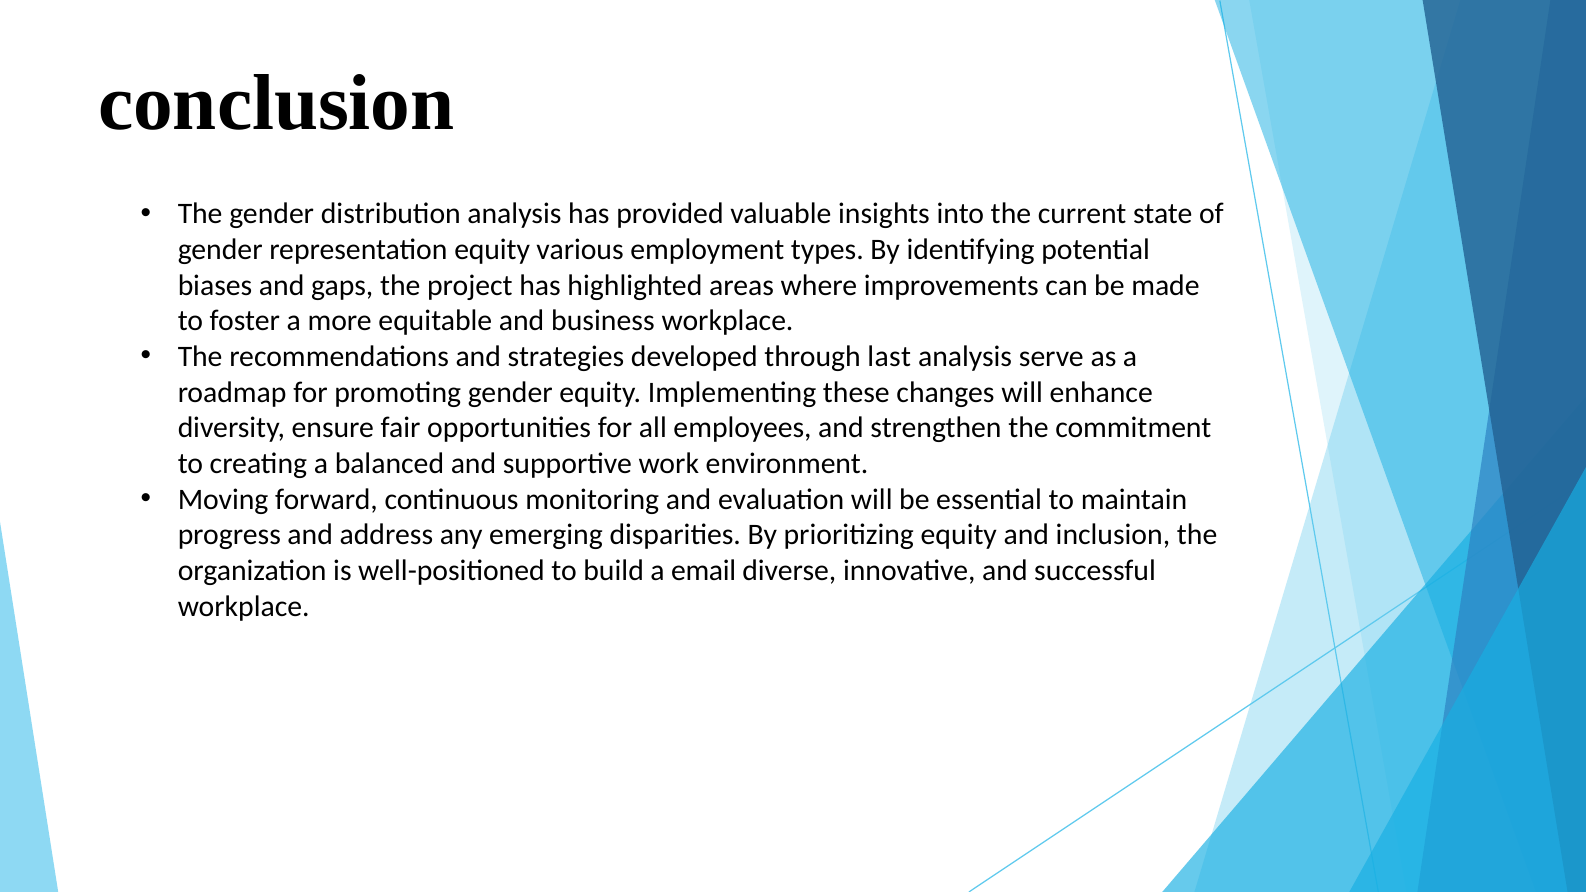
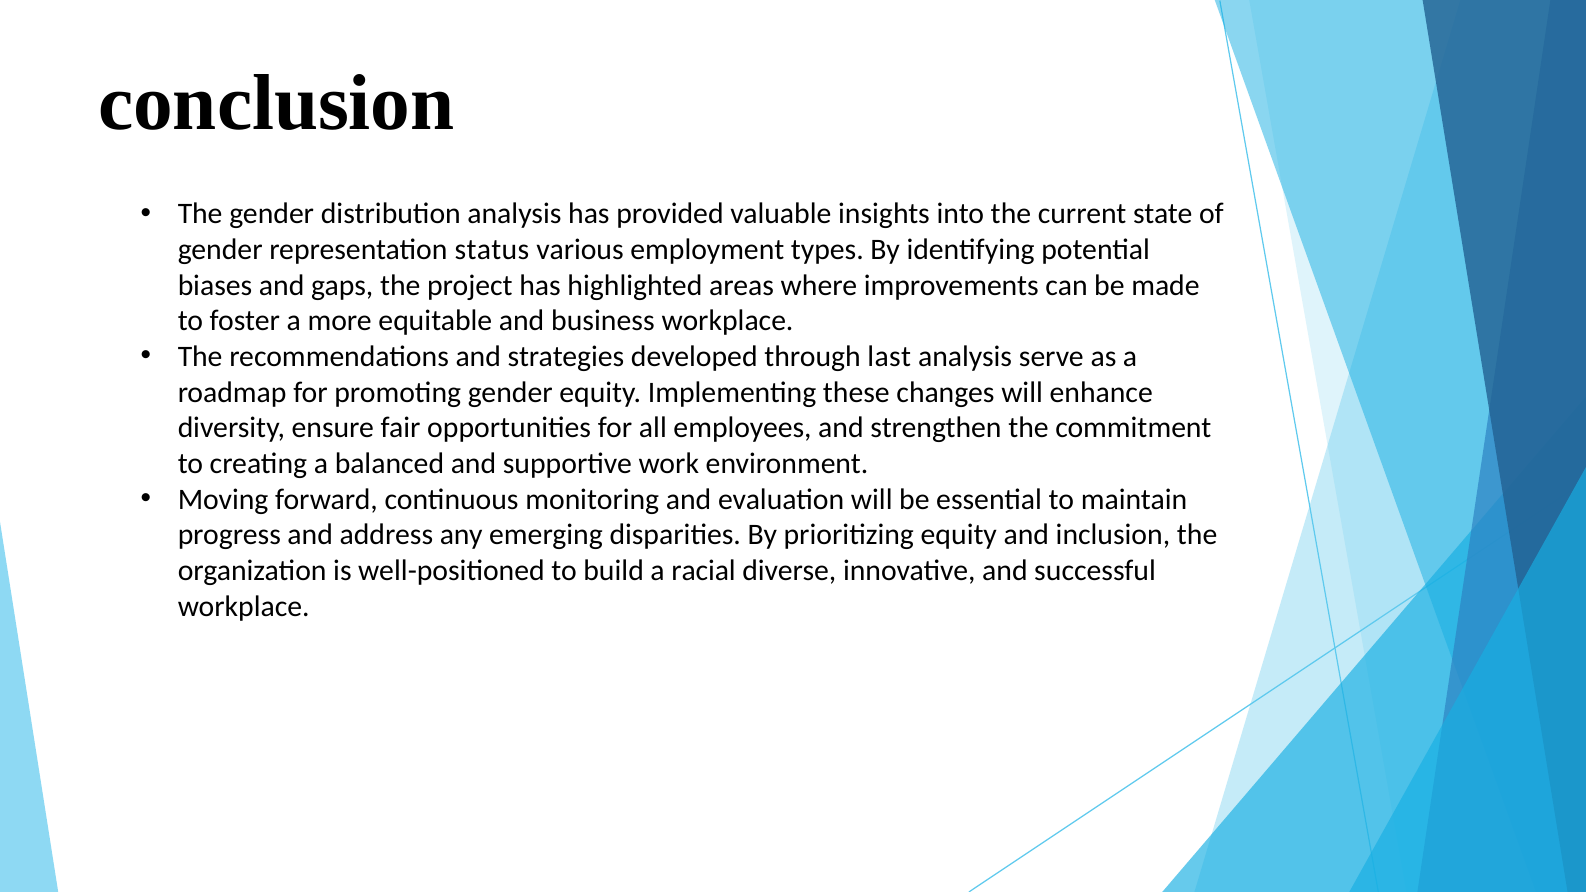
representation equity: equity -> status (492, 250)
email: email -> racial (704, 571)
